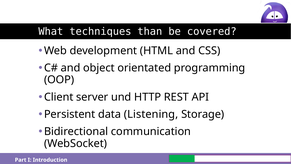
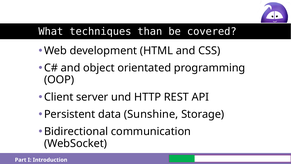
Listening: Listening -> Sunshine (151, 114)
